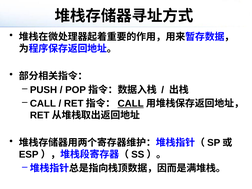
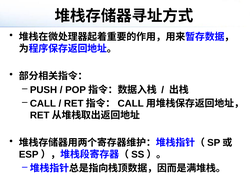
CALL underline: present -> none (131, 104)
